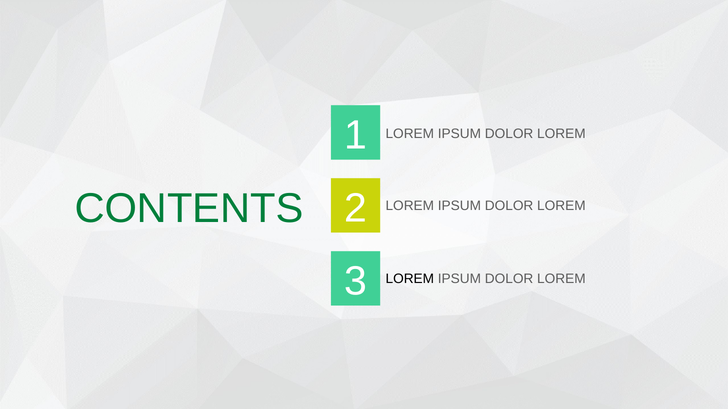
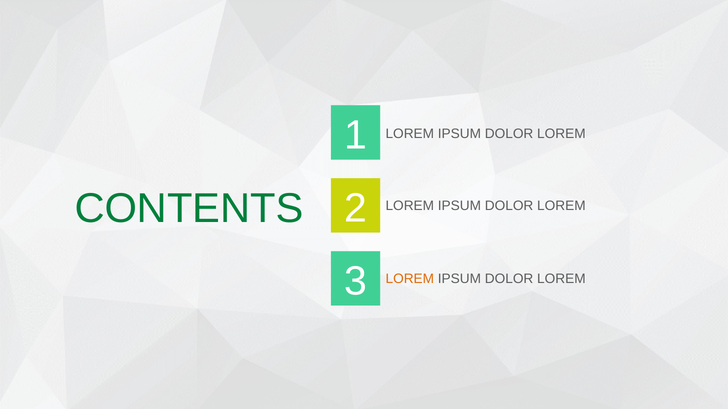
LOREM colour: black -> orange (410, 279)
